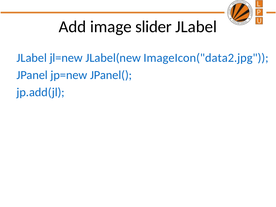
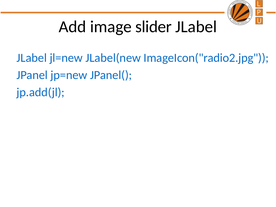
ImageIcon("data2.jpg: ImageIcon("data2.jpg -> ImageIcon("radio2.jpg (206, 58)
